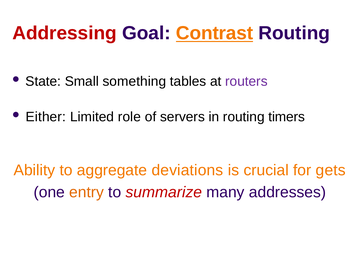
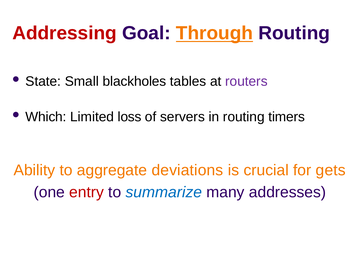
Contrast: Contrast -> Through (215, 33)
something: something -> blackholes (134, 81)
Either: Either -> Which (46, 117)
role: role -> loss (130, 117)
entry colour: orange -> red (87, 192)
summarize colour: red -> blue (164, 192)
